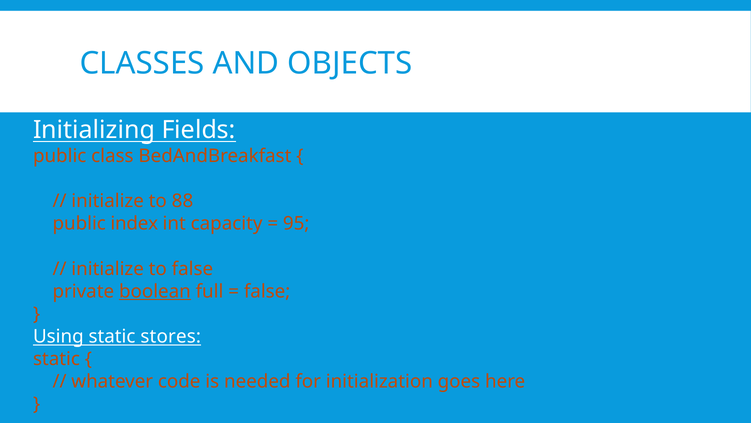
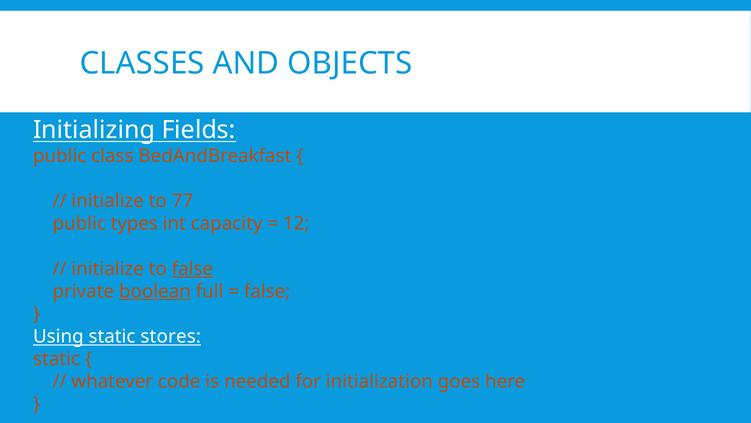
88: 88 -> 77 (182, 201)
index: index -> types (134, 223)
95: 95 -> 12 (296, 223)
false underline: none -> present (192, 268)
